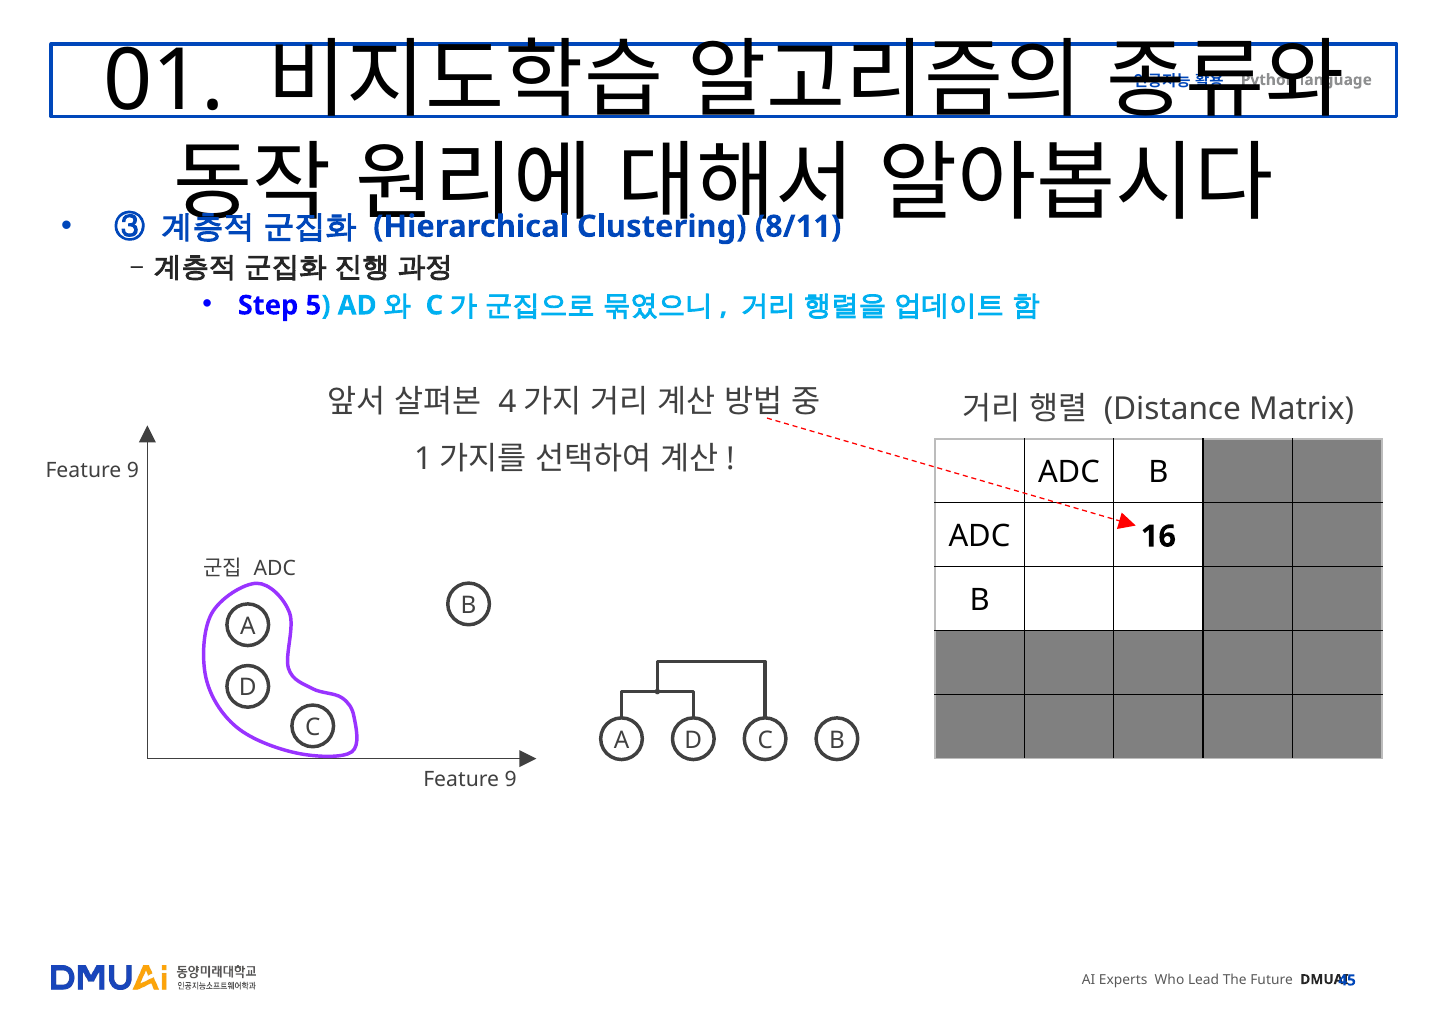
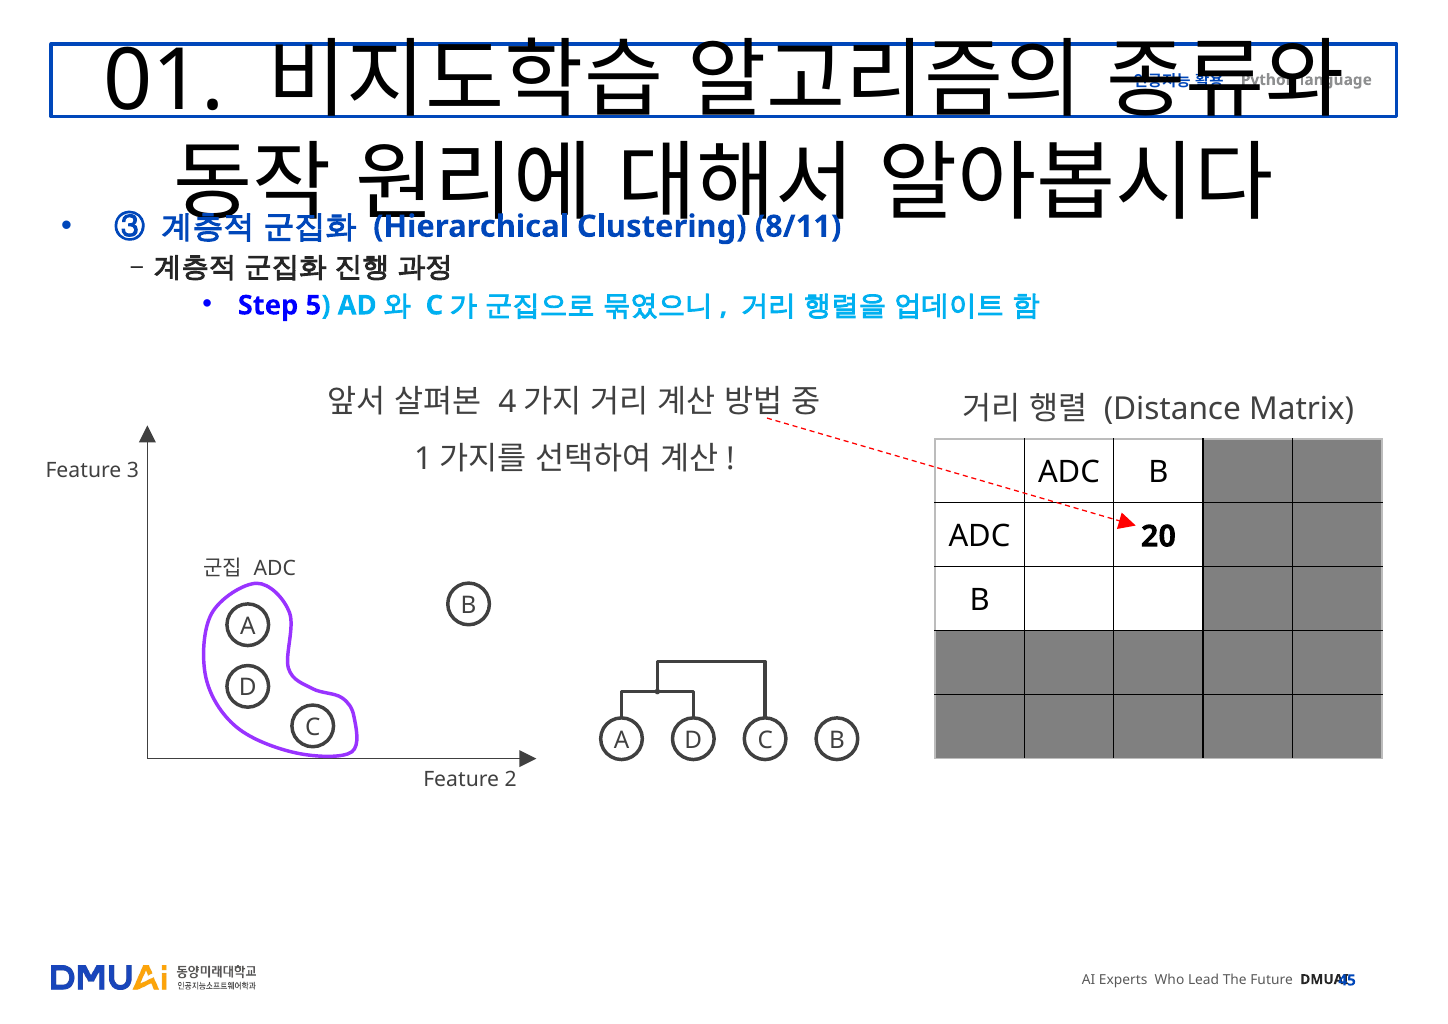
9: 9 -> 3 (133, 470)
16: 16 -> 20 (1158, 536)
9: 9 -> 2 (511, 780)
